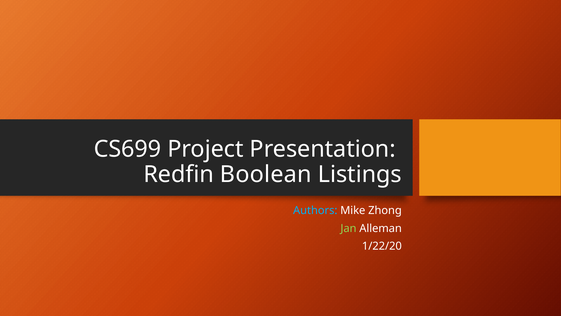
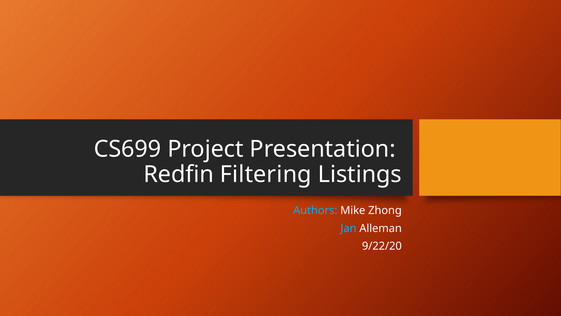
Boolean: Boolean -> Filtering (266, 174)
Jan colour: light green -> light blue (348, 228)
1/22/20: 1/22/20 -> 9/22/20 (382, 246)
